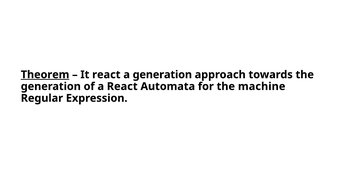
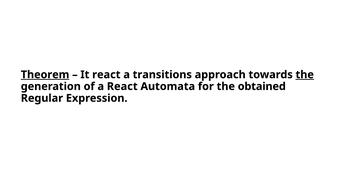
a generation: generation -> transitions (162, 75)
the underline: none -> present (305, 75)
machine: machine -> obtained (262, 87)
